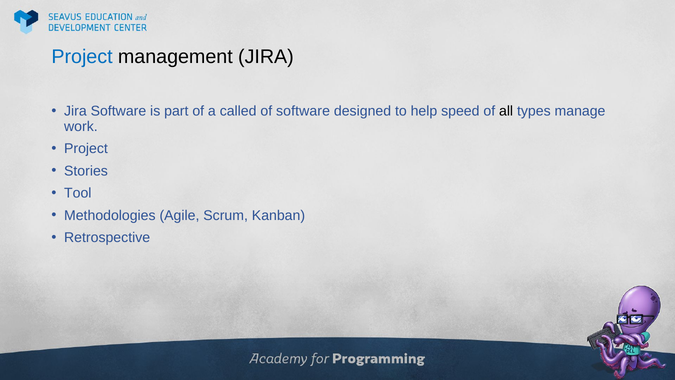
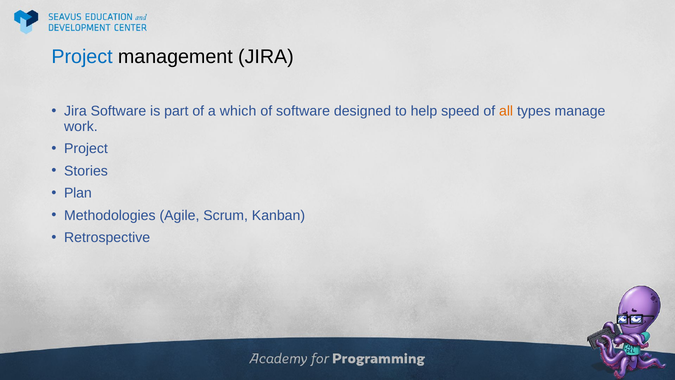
called: called -> which (238, 111)
all colour: black -> orange (506, 111)
Tool: Tool -> Plan (78, 193)
